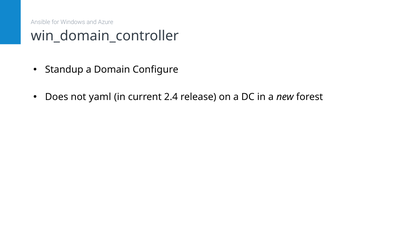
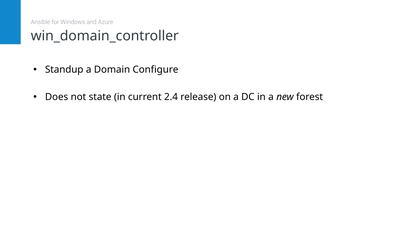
yaml: yaml -> state (100, 97)
